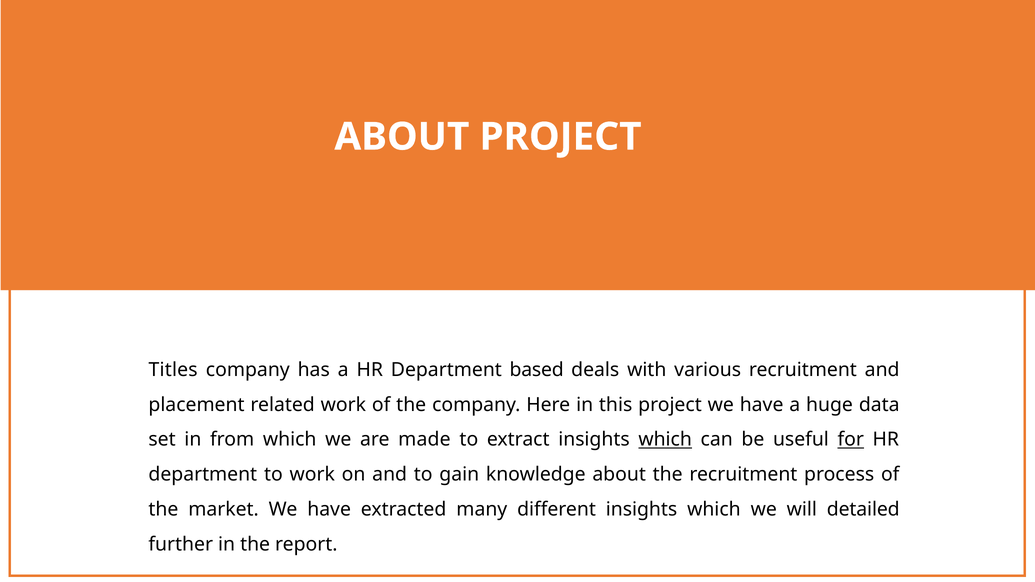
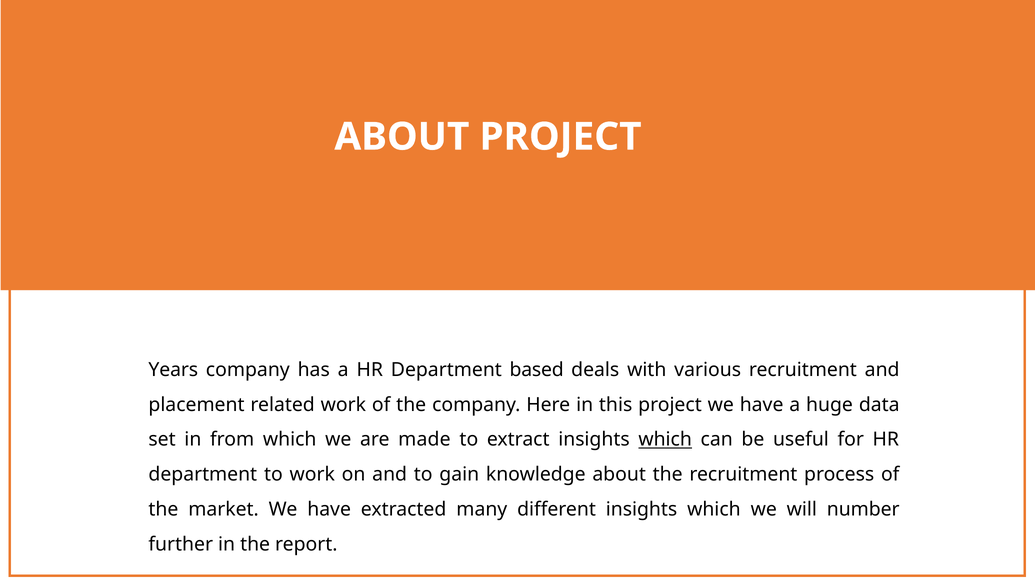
Titles: Titles -> Years (173, 370)
for underline: present -> none (851, 440)
detailed: detailed -> number (863, 510)
